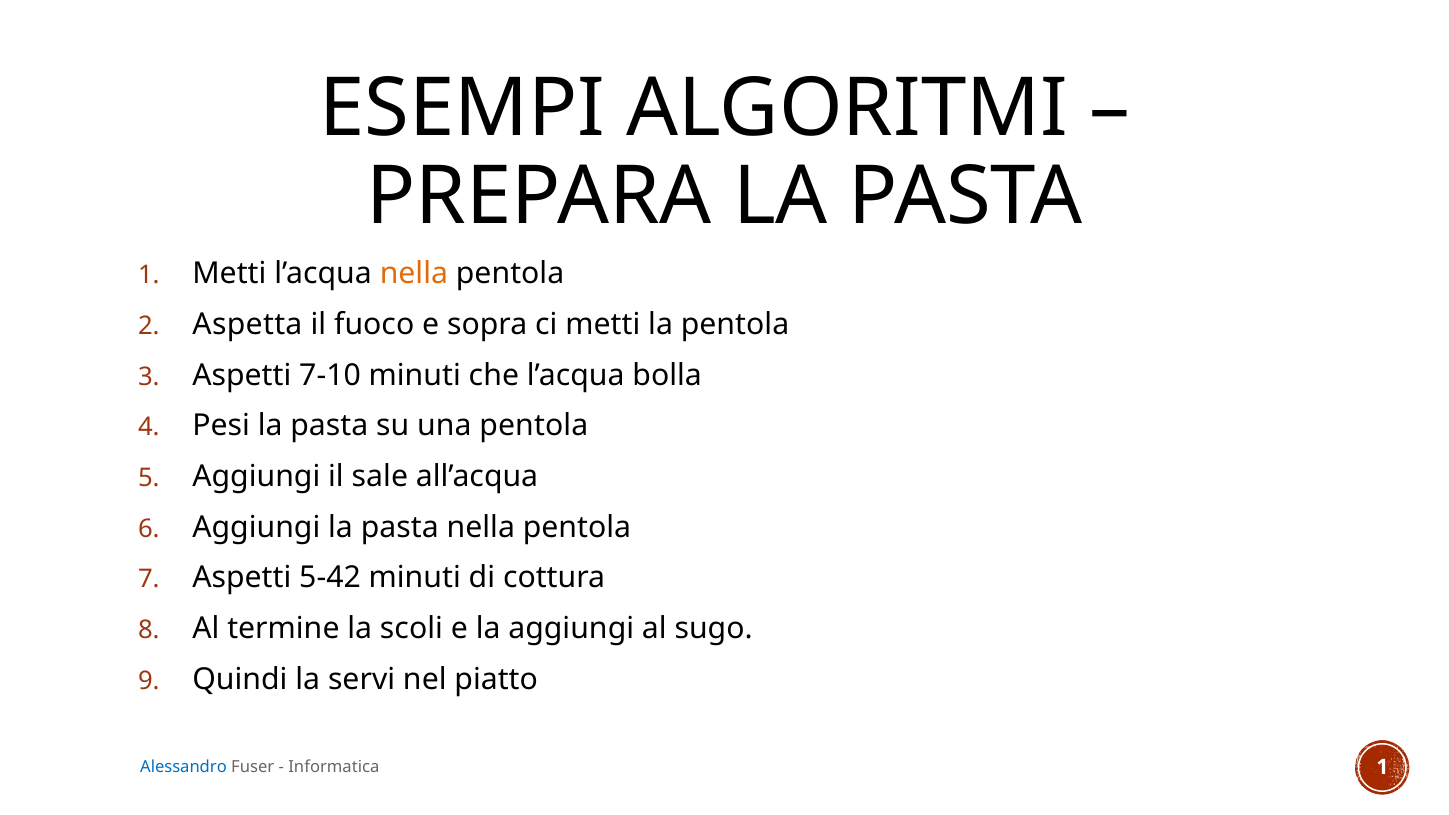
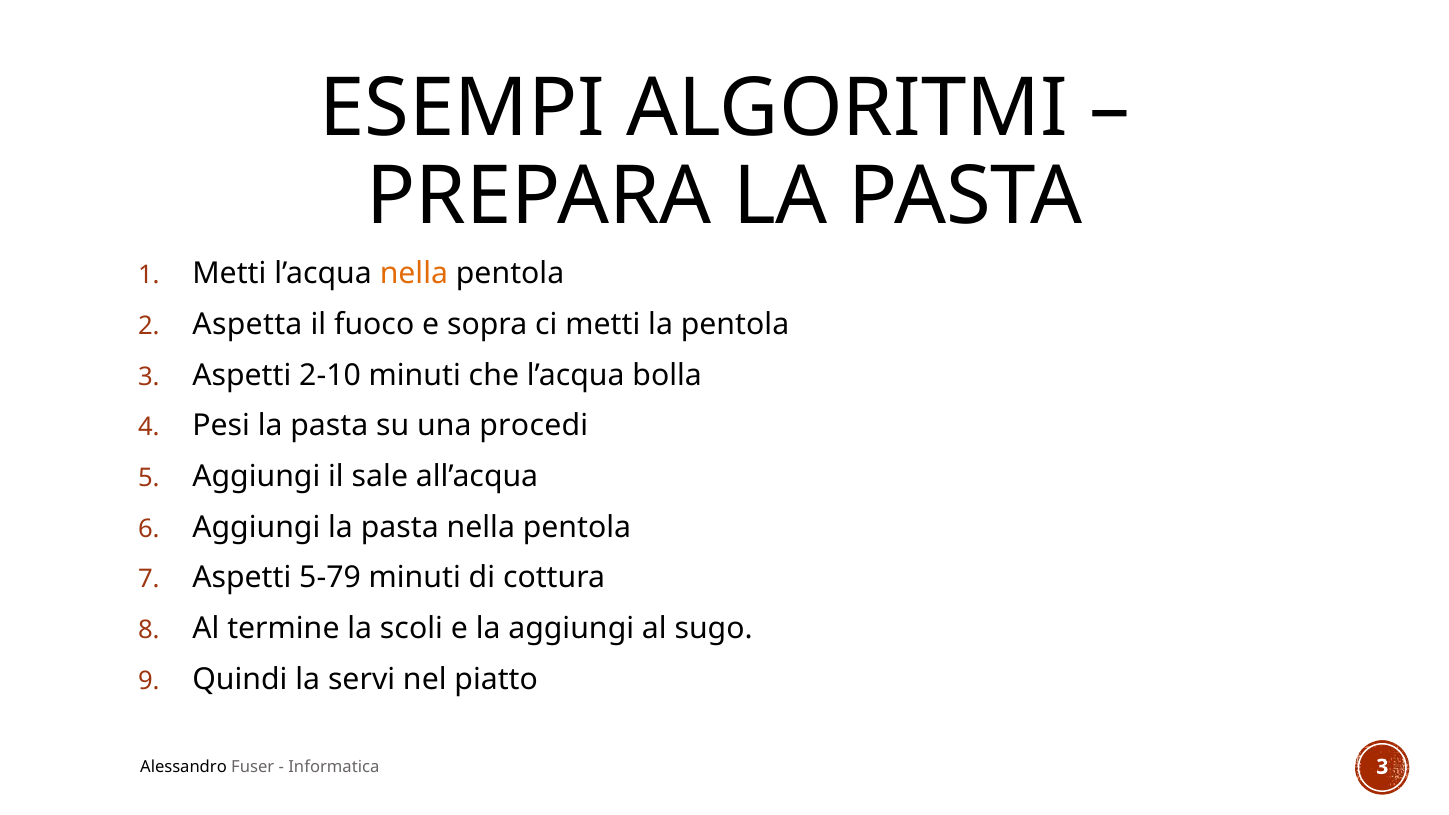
7-10: 7-10 -> 2-10 (330, 375)
una pentola: pentola -> procedi (534, 426)
5-42: 5-42 -> 5-79 (330, 578)
Alessandro colour: blue -> black (184, 767)
Informatica 1: 1 -> 3 (1382, 767)
